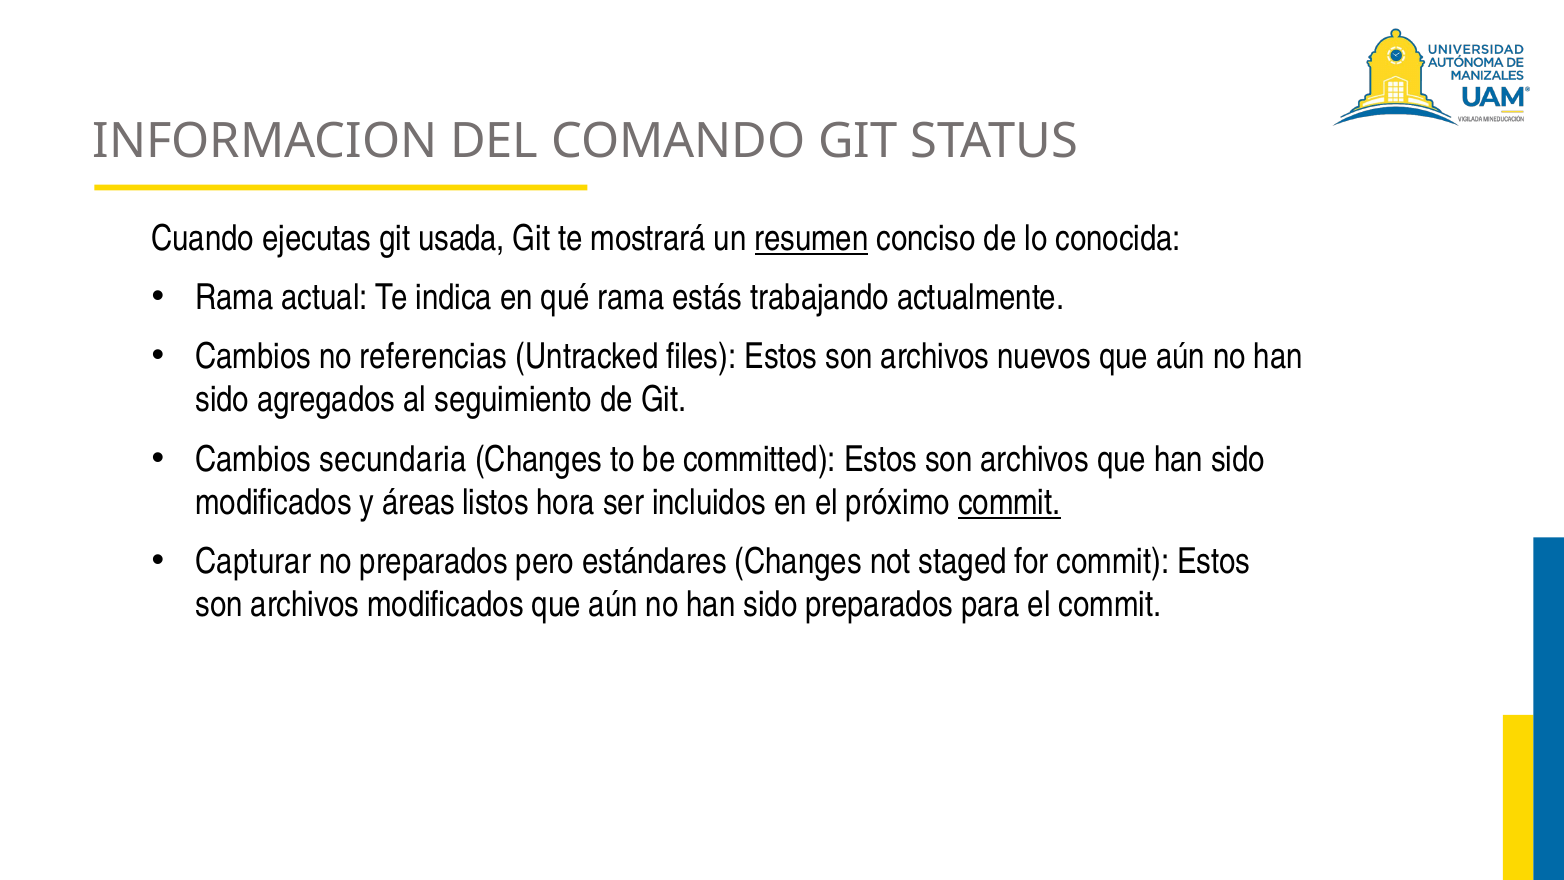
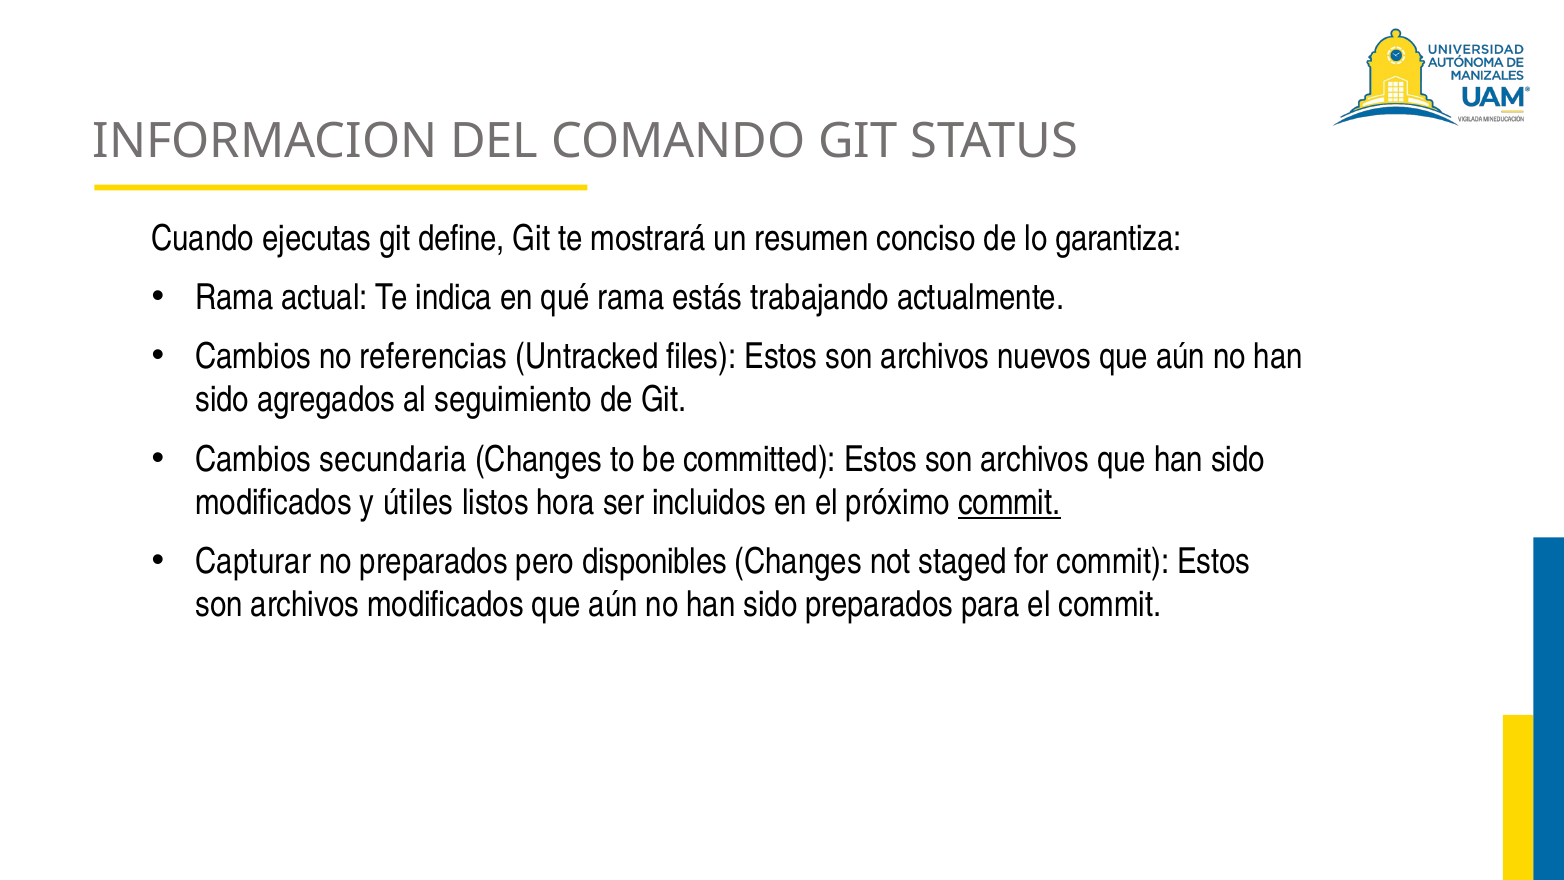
usada: usada -> define (462, 238)
resumen underline: present -> none (812, 238)
conocida: conocida -> garantiza (1118, 238)
áreas: áreas -> útiles (418, 502)
estándares: estándares -> disponibles (655, 561)
